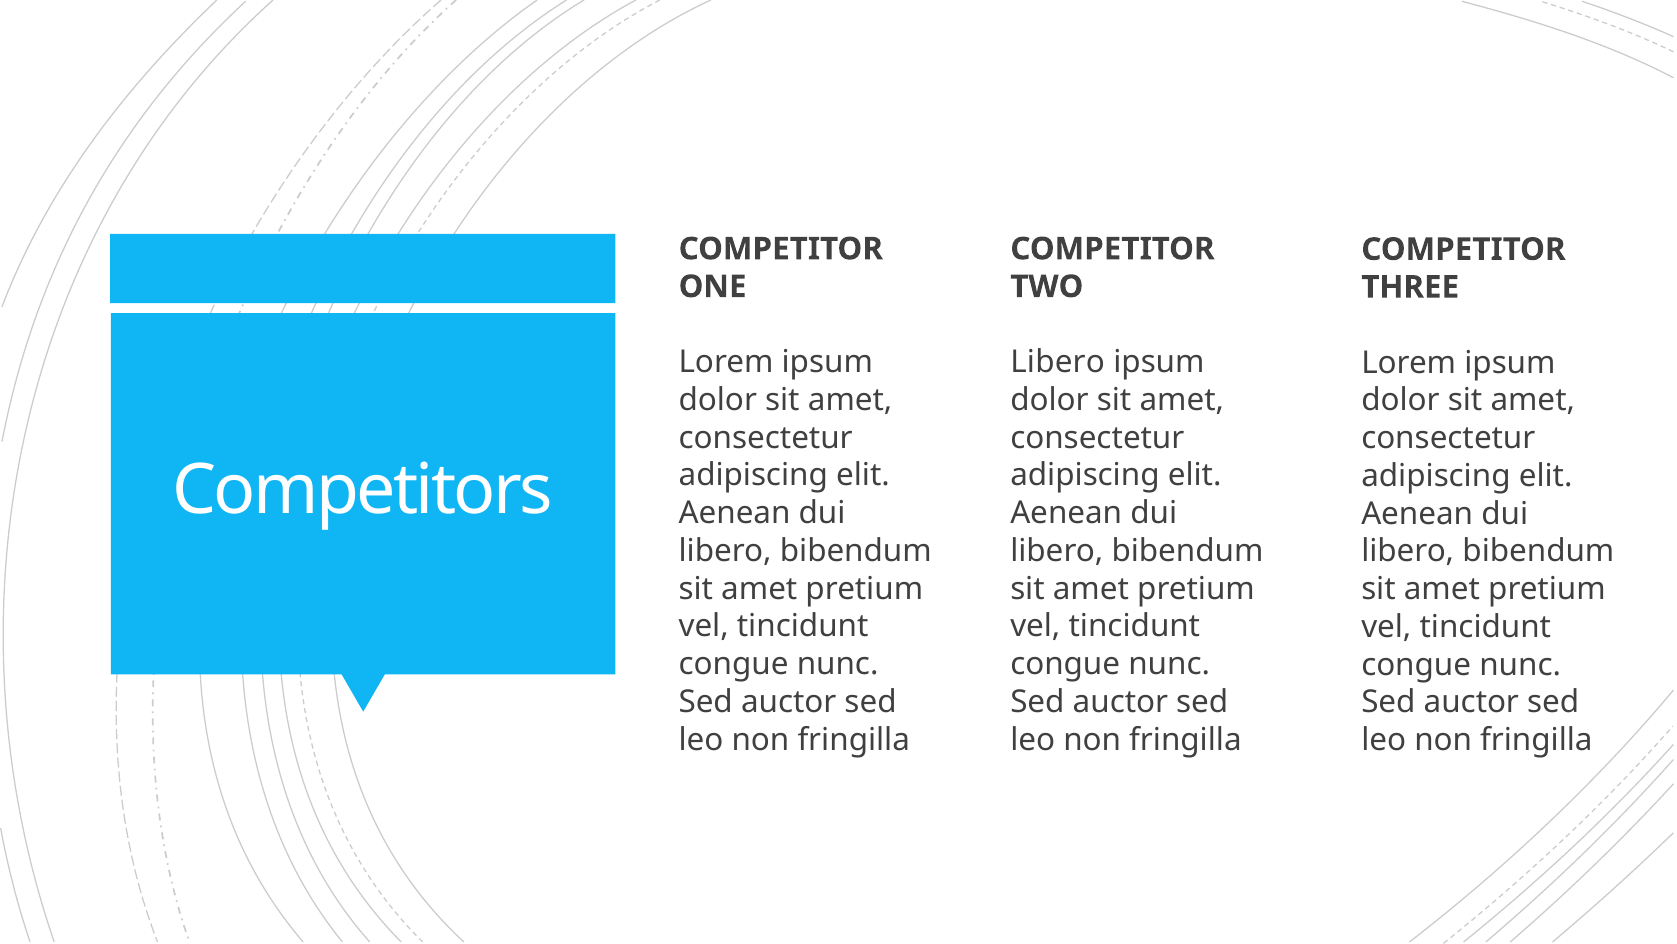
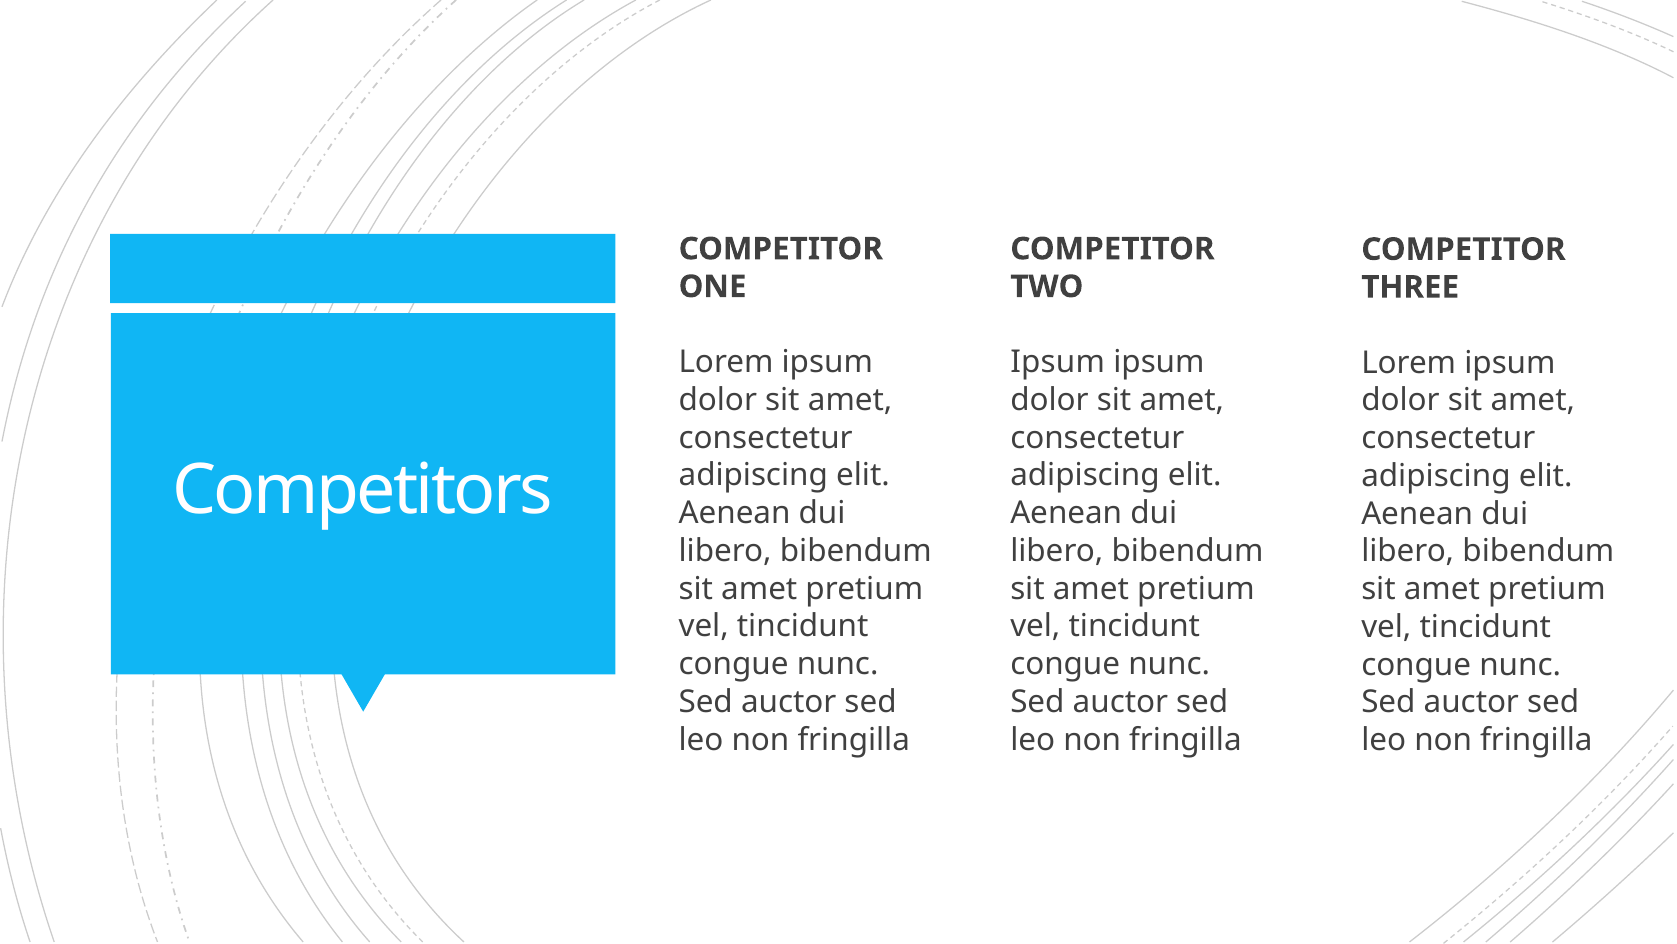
Libero: Libero -> Ipsum (1058, 362)
